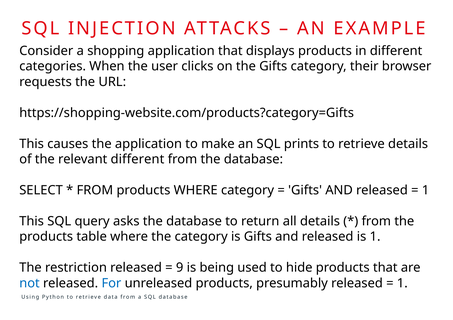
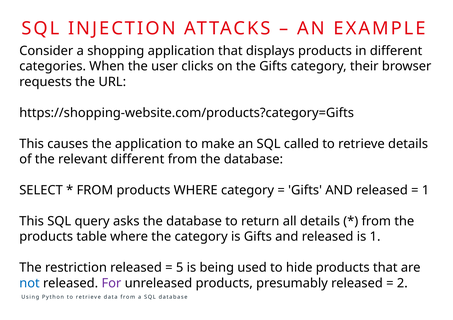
prints: prints -> called (301, 144)
9: 9 -> 5 (180, 268)
For colour: blue -> purple (111, 283)
1: 1 -> 2 (402, 283)
